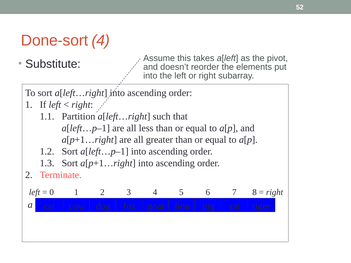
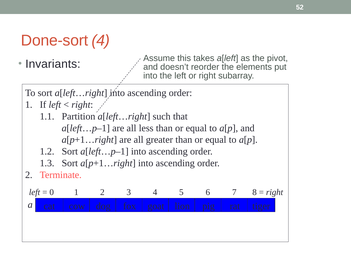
Substitute: Substitute -> Invariants (53, 64)
